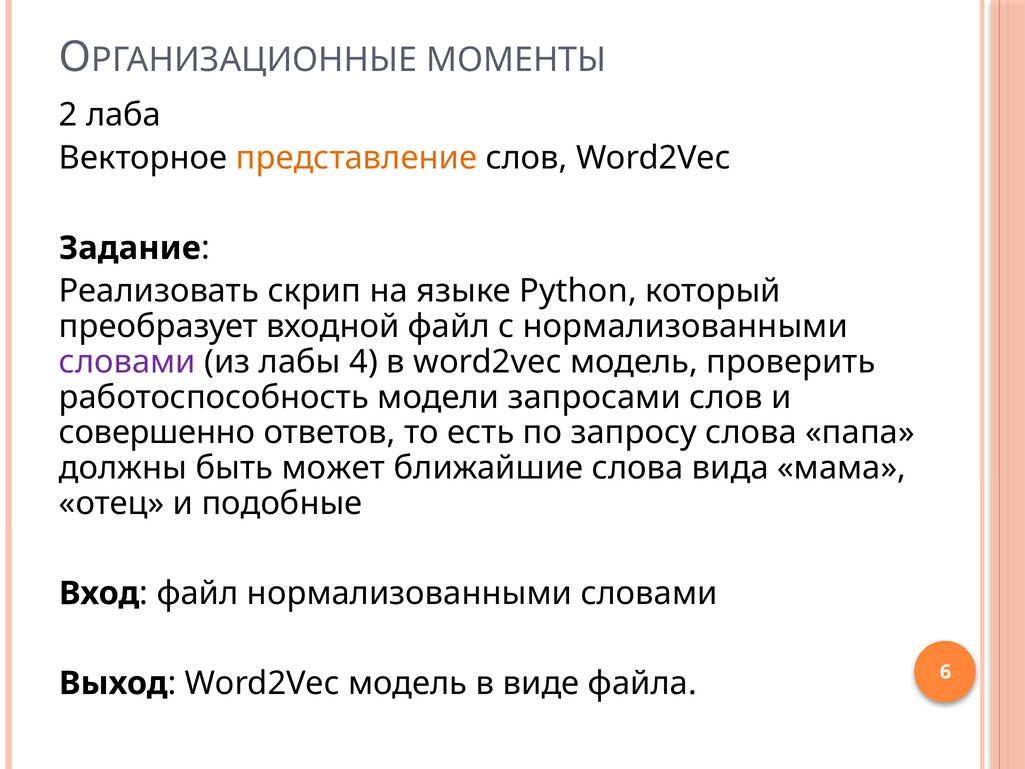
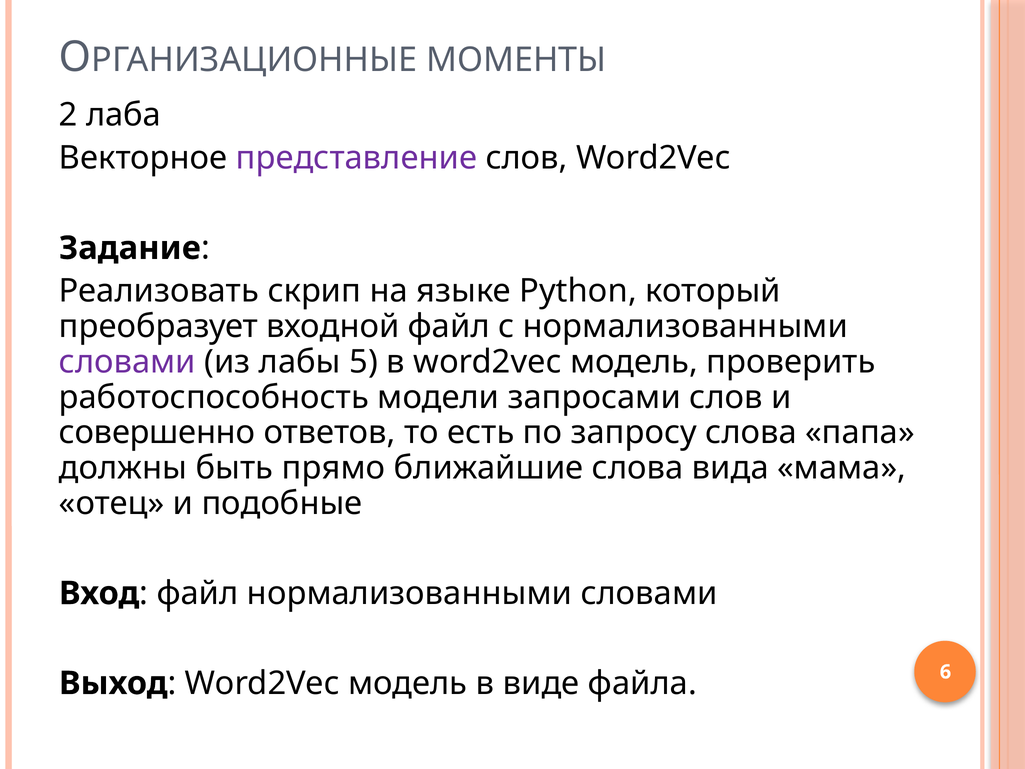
представление colour: orange -> purple (357, 158)
4: 4 -> 5 (364, 362)
может: может -> прямо (333, 468)
